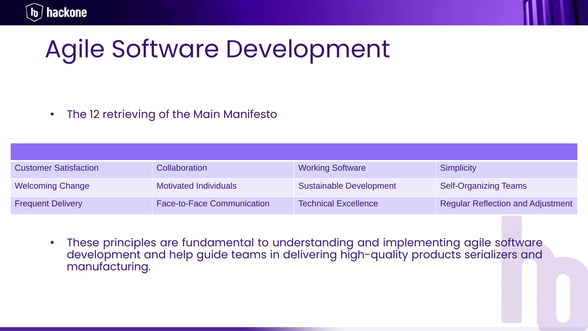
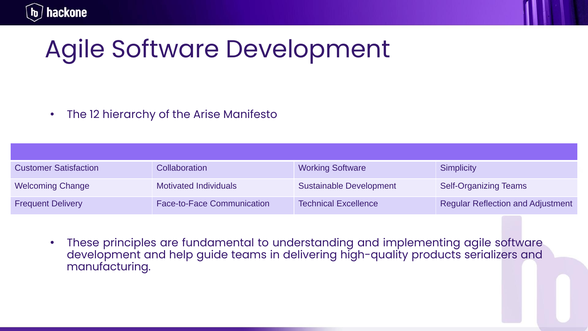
retrieving: retrieving -> hierarchy (129, 114)
Main: Main -> Arise (207, 114)
